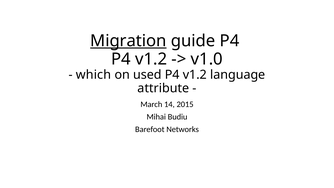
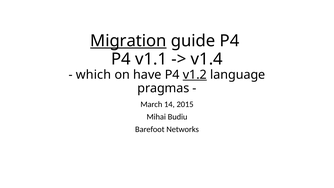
v1.2: v1.2 -> v1.1 (151, 59)
v1.0: v1.0 -> v1.4 (207, 59)
used: used -> have (147, 75)
v1.2 underline: none -> present (195, 75)
attribute: attribute -> pragmas (163, 88)
